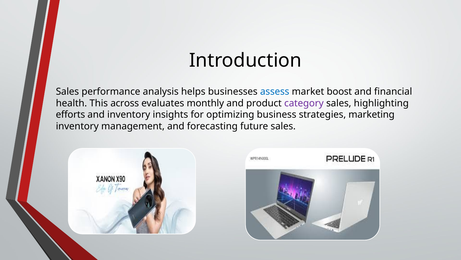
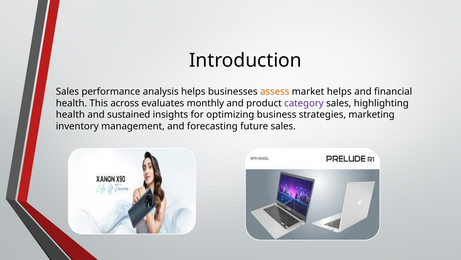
assess colour: blue -> orange (275, 91)
market boost: boost -> helps (339, 91)
efforts: efforts -> health (70, 114)
and inventory: inventory -> sustained (129, 114)
